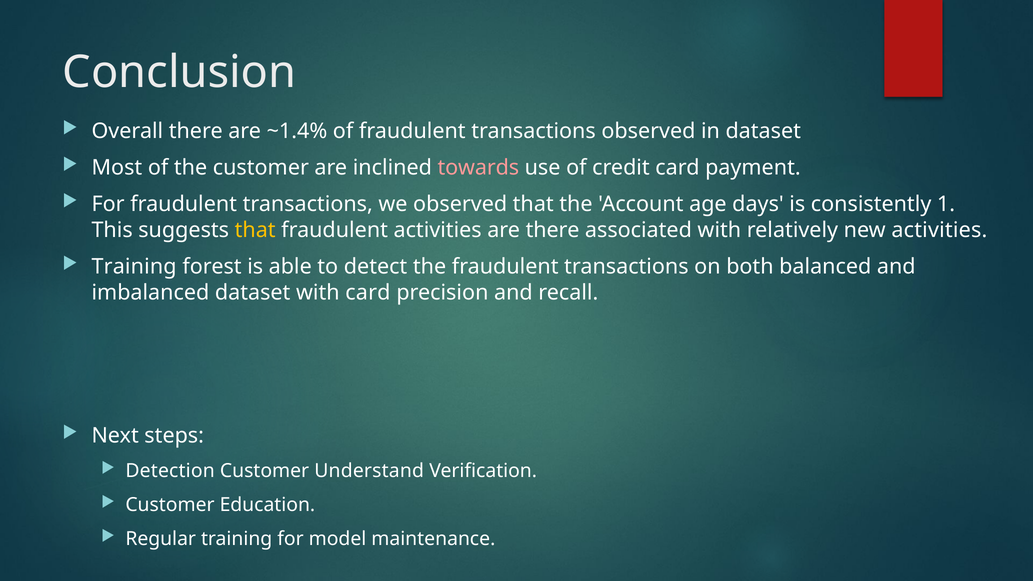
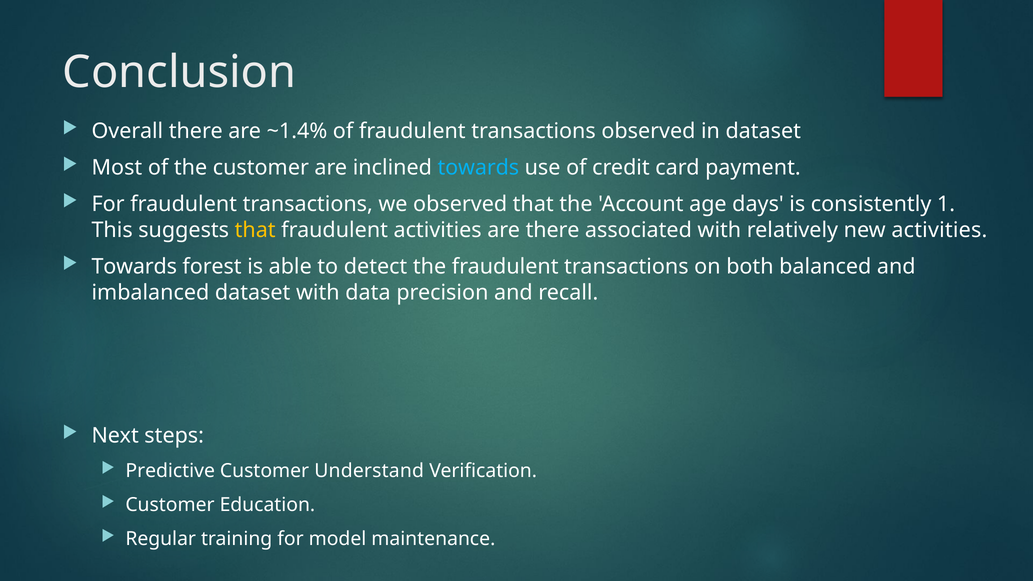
towards colour: pink -> light blue (478, 168)
Training: Training -> Towards (134, 267)
with card: card -> data (368, 293)
Detection: Detection -> Predictive (170, 471)
